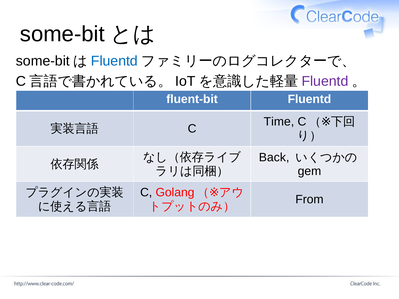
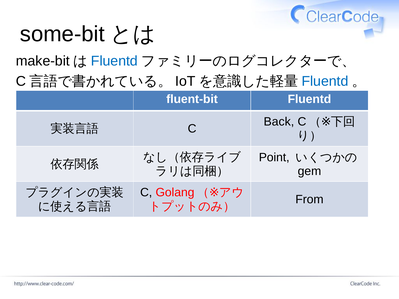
some-bit: some-bit -> make-bit (43, 61)
Fluentd colour: purple -> blue (325, 81)
Time: Time -> Back (279, 122)
Back: Back -> Point (274, 157)
